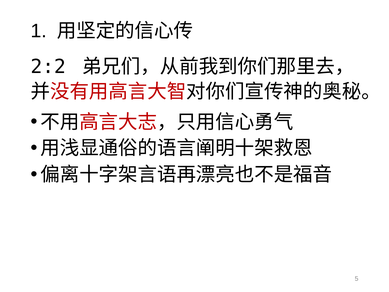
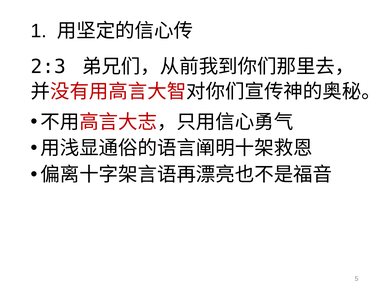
2:2: 2:2 -> 2:3 (48, 67)
